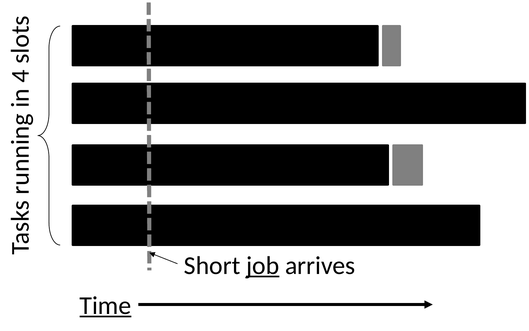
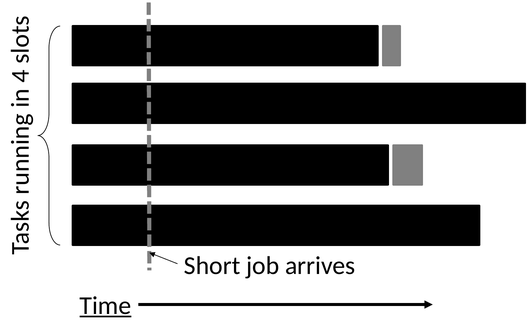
job underline: present -> none (263, 265)
